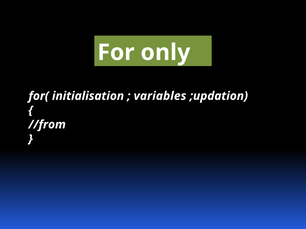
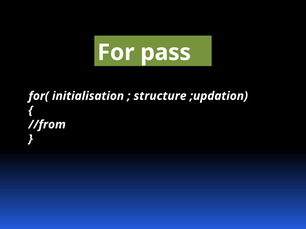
only: only -> pass (166, 53)
variables: variables -> structure (160, 96)
